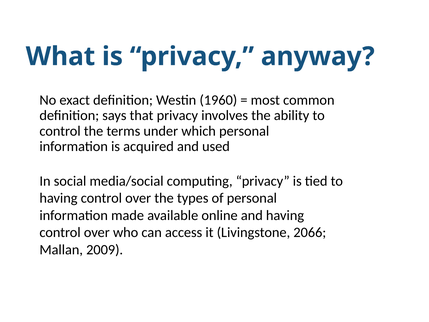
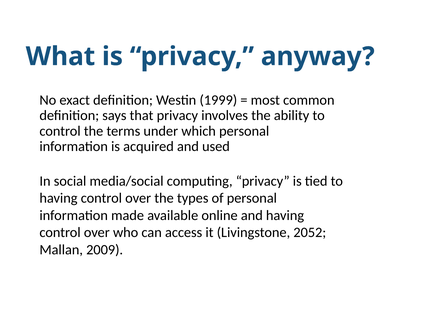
1960: 1960 -> 1999 (218, 100)
2066: 2066 -> 2052 (310, 232)
